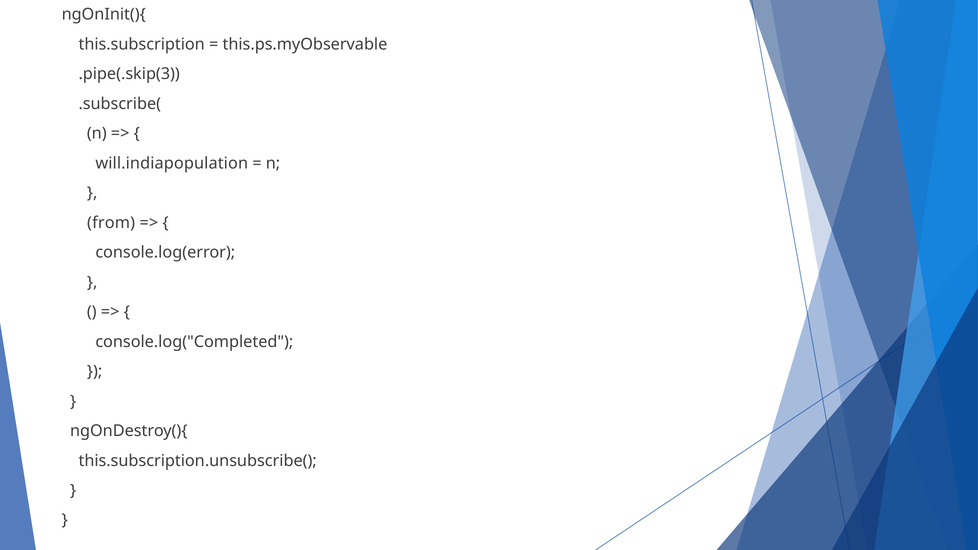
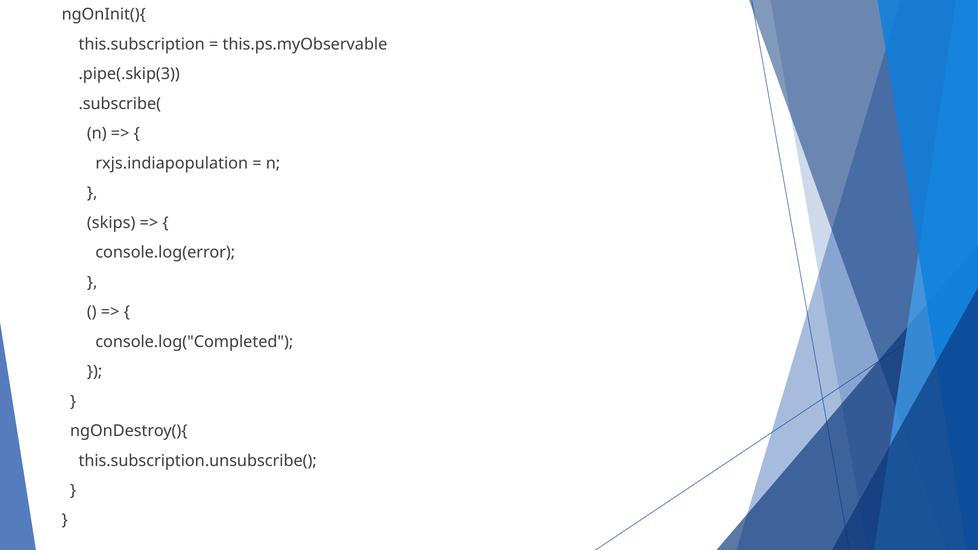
will.indiapopulation: will.indiapopulation -> rxjs.indiapopulation (172, 163)
from: from -> skips (111, 223)
